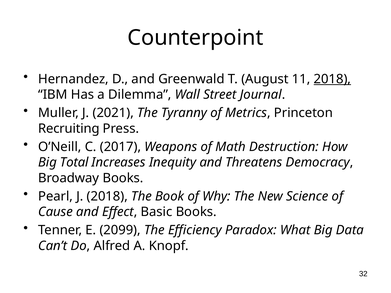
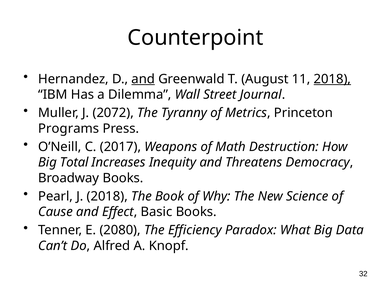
and underline: none -> present (143, 79)
2021: 2021 -> 2072 (113, 113)
Recruiting: Recruiting -> Programs (69, 129)
2099: 2099 -> 2080 (120, 230)
